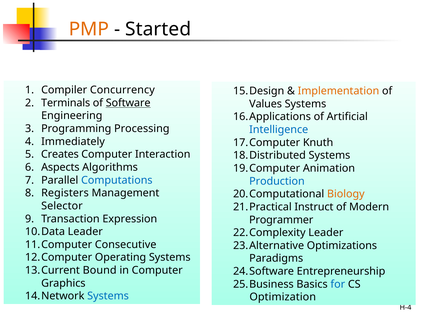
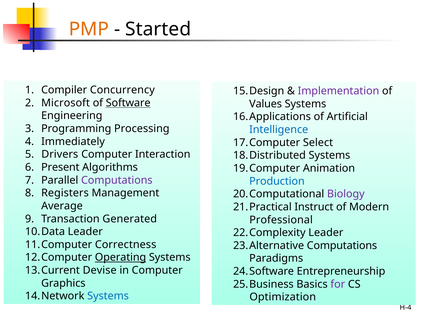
Implementation colour: orange -> purple (338, 91)
Terminals: Terminals -> Microsoft (66, 103)
Knuth: Knuth -> Select (318, 143)
Creates: Creates -> Drivers (60, 155)
Aspects: Aspects -> Present (60, 168)
Computations colour: blue -> purple (117, 180)
Biology colour: orange -> purple (346, 194)
Selector: Selector -> Average (62, 206)
Expression: Expression -> Generated (130, 219)
Programmer: Programmer -> Professional (281, 220)
Consecutive: Consecutive -> Correctness (126, 245)
Optimizations: Optimizations -> Computations (342, 246)
Operating underline: none -> present (121, 258)
Bound: Bound -> Devise (100, 271)
for colour: blue -> purple (338, 285)
